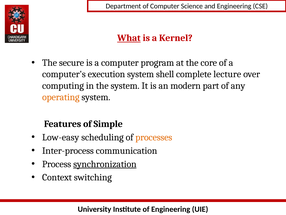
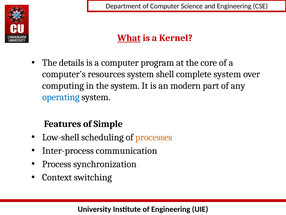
secure: secure -> details (72, 63)
execution: execution -> resources (106, 74)
complete lecture: lecture -> system (227, 74)
operating colour: orange -> blue (61, 97)
Low-easy: Low-easy -> Low-shell (61, 137)
synchronization underline: present -> none (105, 164)
